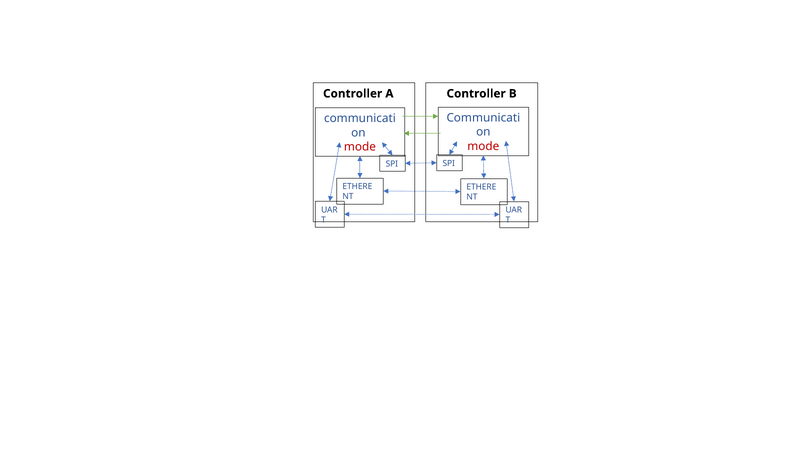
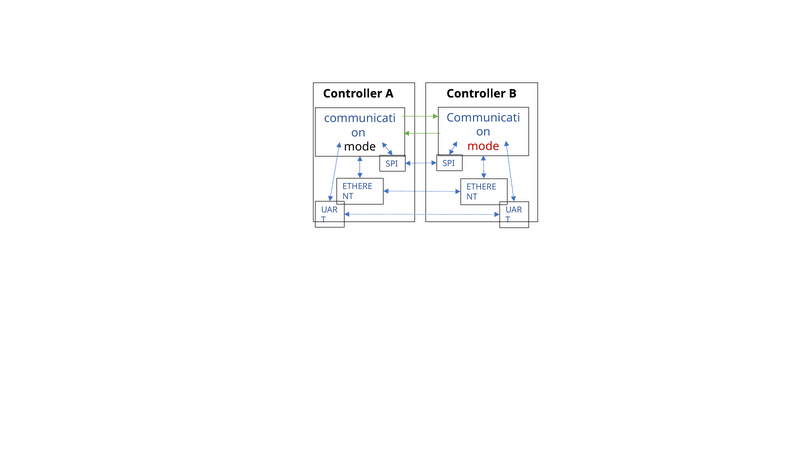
mode colour: red -> black (360, 147)
